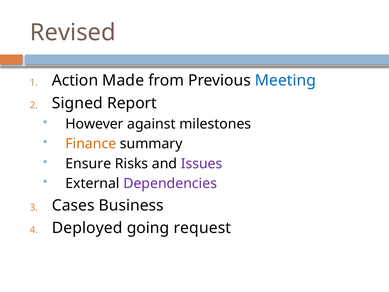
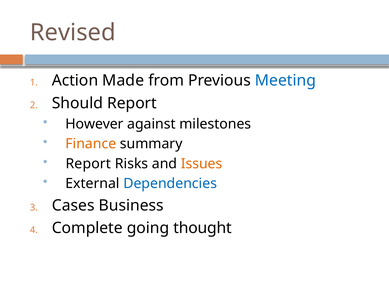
Signed: Signed -> Should (77, 103)
Ensure: Ensure -> Report (88, 164)
Issues colour: purple -> orange (202, 164)
Dependencies colour: purple -> blue (170, 183)
Deployed: Deployed -> Complete (87, 228)
request: request -> thought (203, 228)
